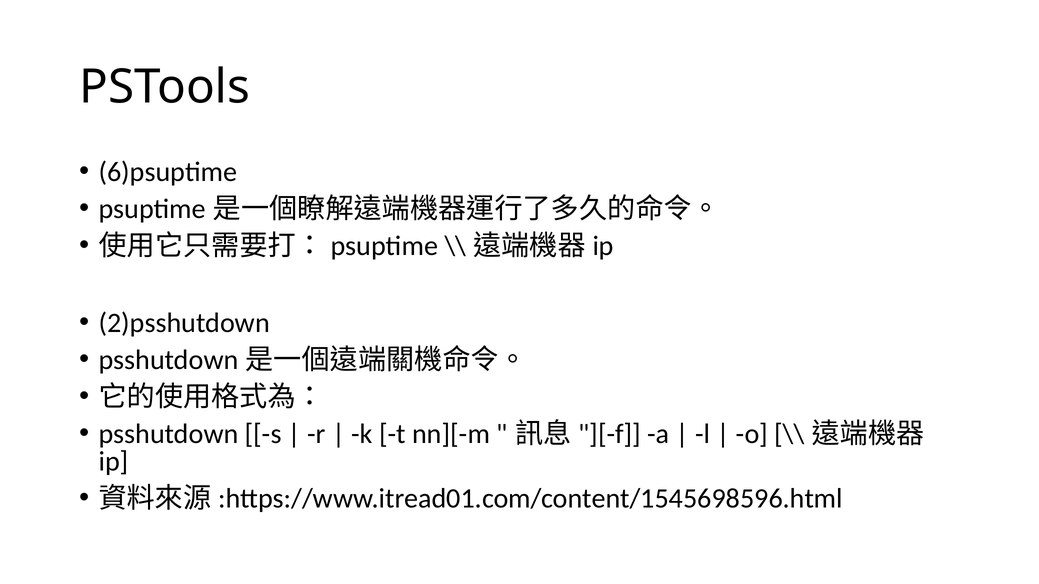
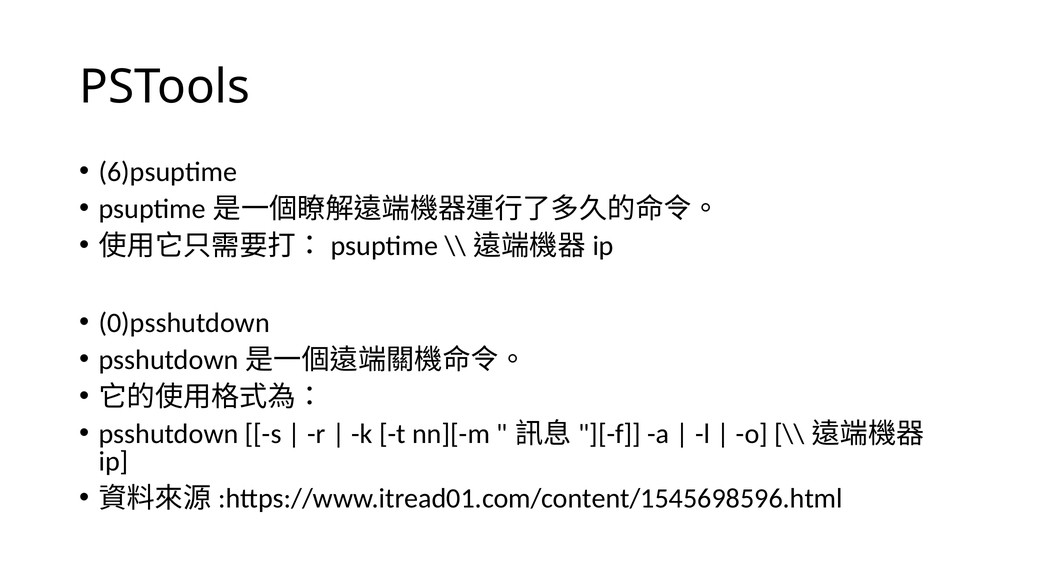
2)psshutdown: 2)psshutdown -> 0)psshutdown (184, 323)
